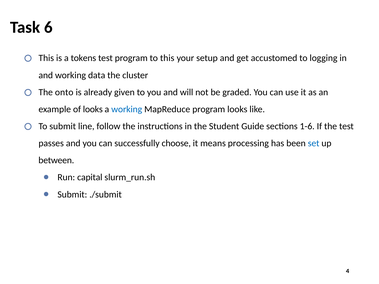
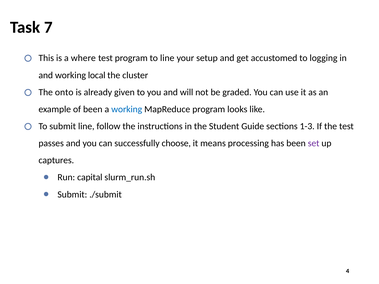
6: 6 -> 7 (48, 27)
tokens: tokens -> where (83, 58)
to this: this -> line (167, 58)
data: data -> local (97, 75)
of looks: looks -> been (93, 109)
1-6: 1-6 -> 1-3 (307, 126)
set colour: blue -> purple (314, 143)
between: between -> captures (56, 160)
